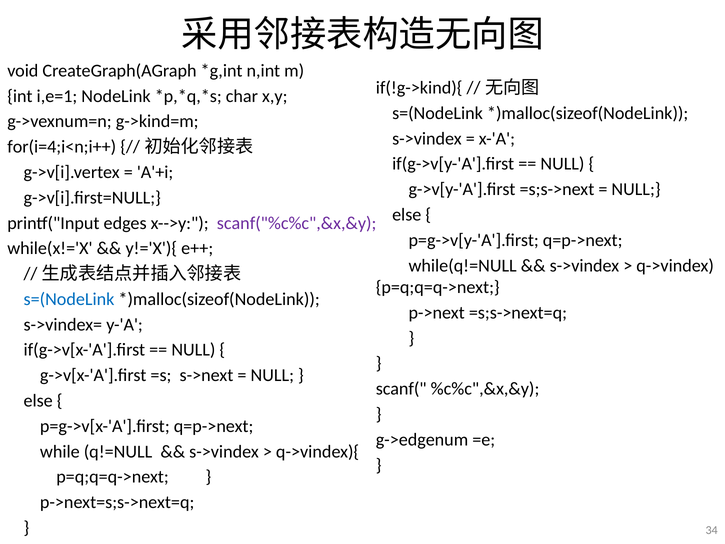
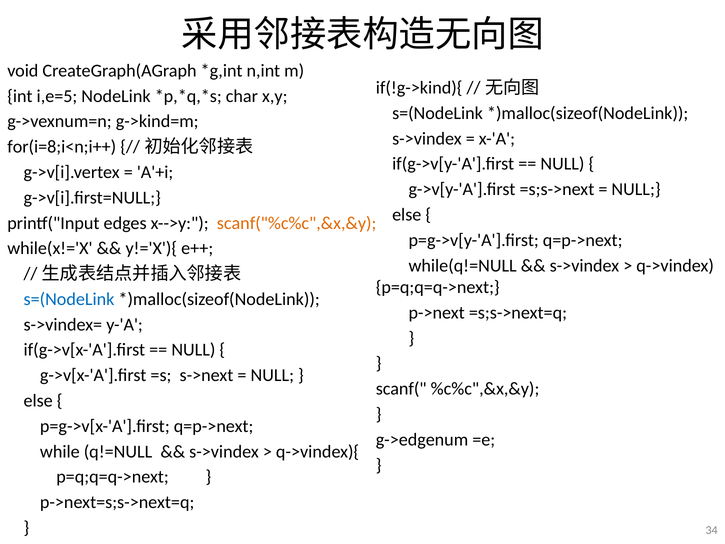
i,e=1: i,e=1 -> i,e=5 (57, 96)
for(i=4;i<n;i++: for(i=4;i<n;i++ -> for(i=8;i<n;i++ (62, 147)
scanf("%c%c",&x,&y colour: purple -> orange (297, 223)
